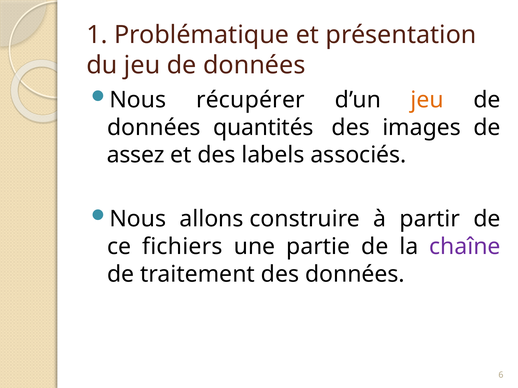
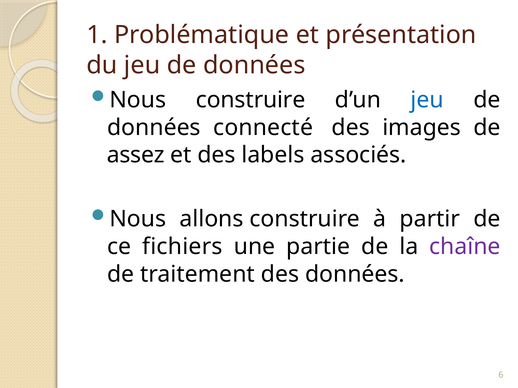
Nous récupérer: récupérer -> construire (251, 100)
jeu colour: orange -> blue (427, 100)
quantités: quantités -> connecté (263, 128)
